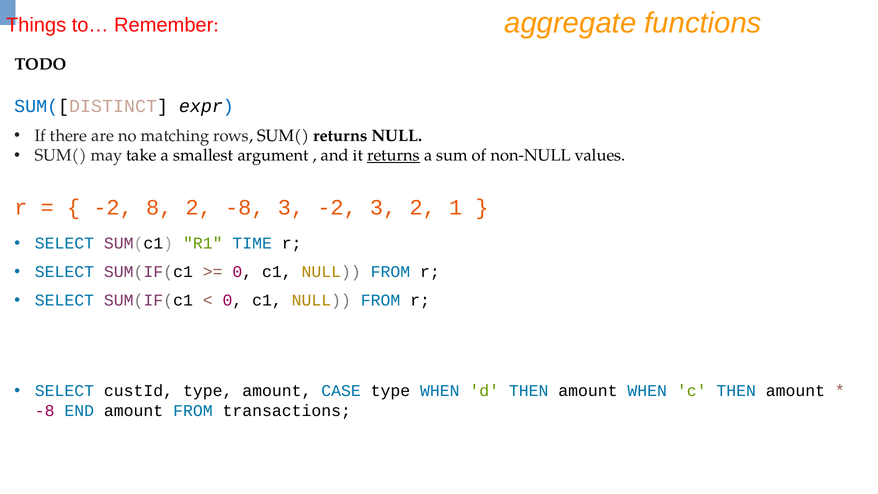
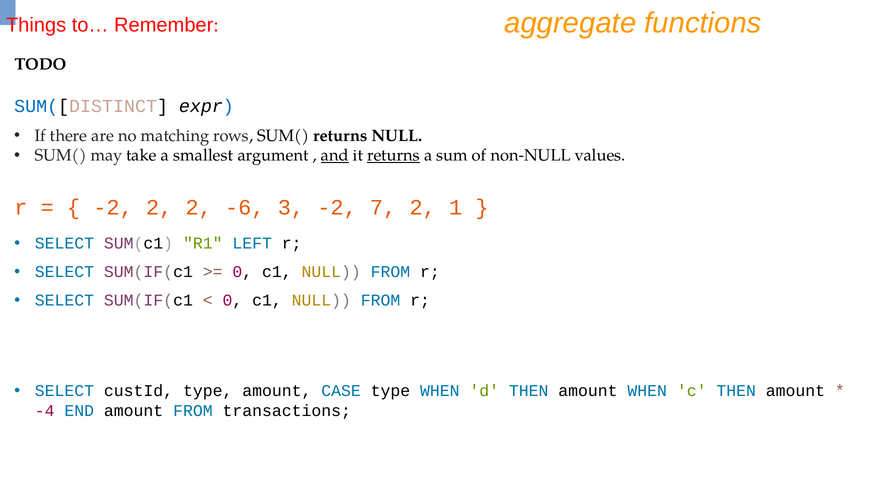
and underline: none -> present (335, 155)
-2 8: 8 -> 2 (159, 208)
2 -8: -8 -> -6 (245, 208)
-2 3: 3 -> 7 (383, 208)
TIME: TIME -> LEFT (252, 243)
-8: -8 -> -4 (45, 411)
